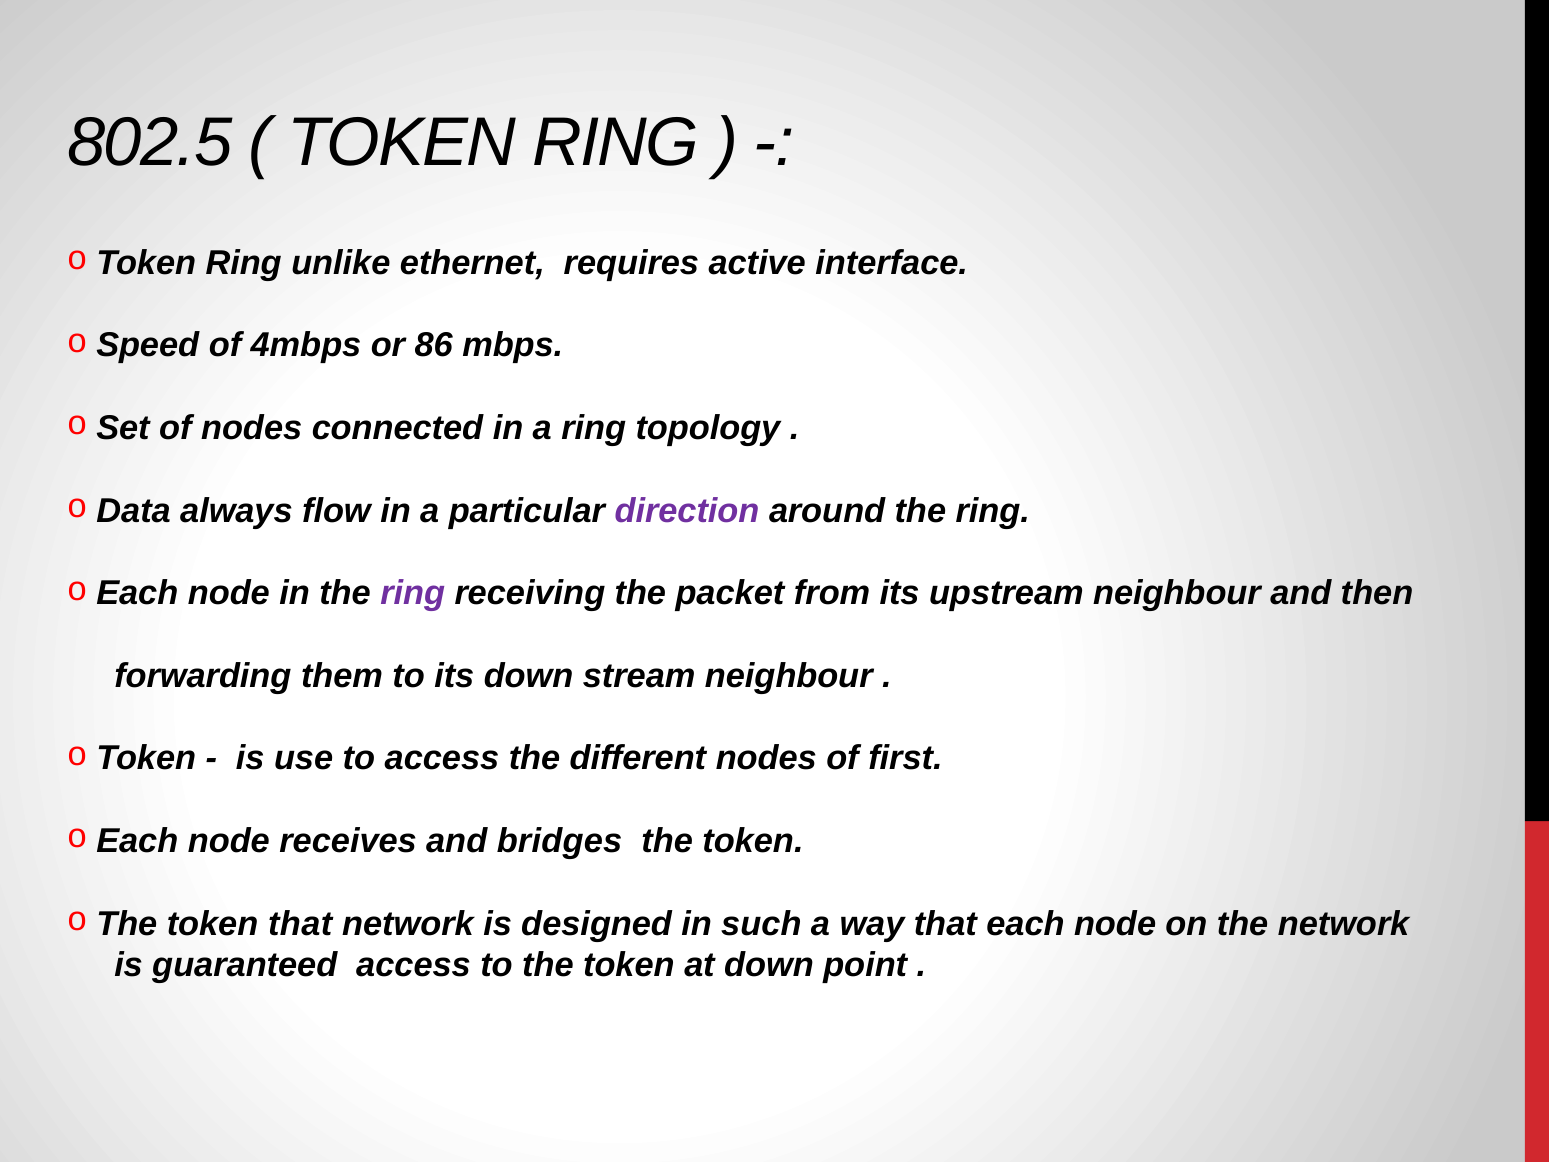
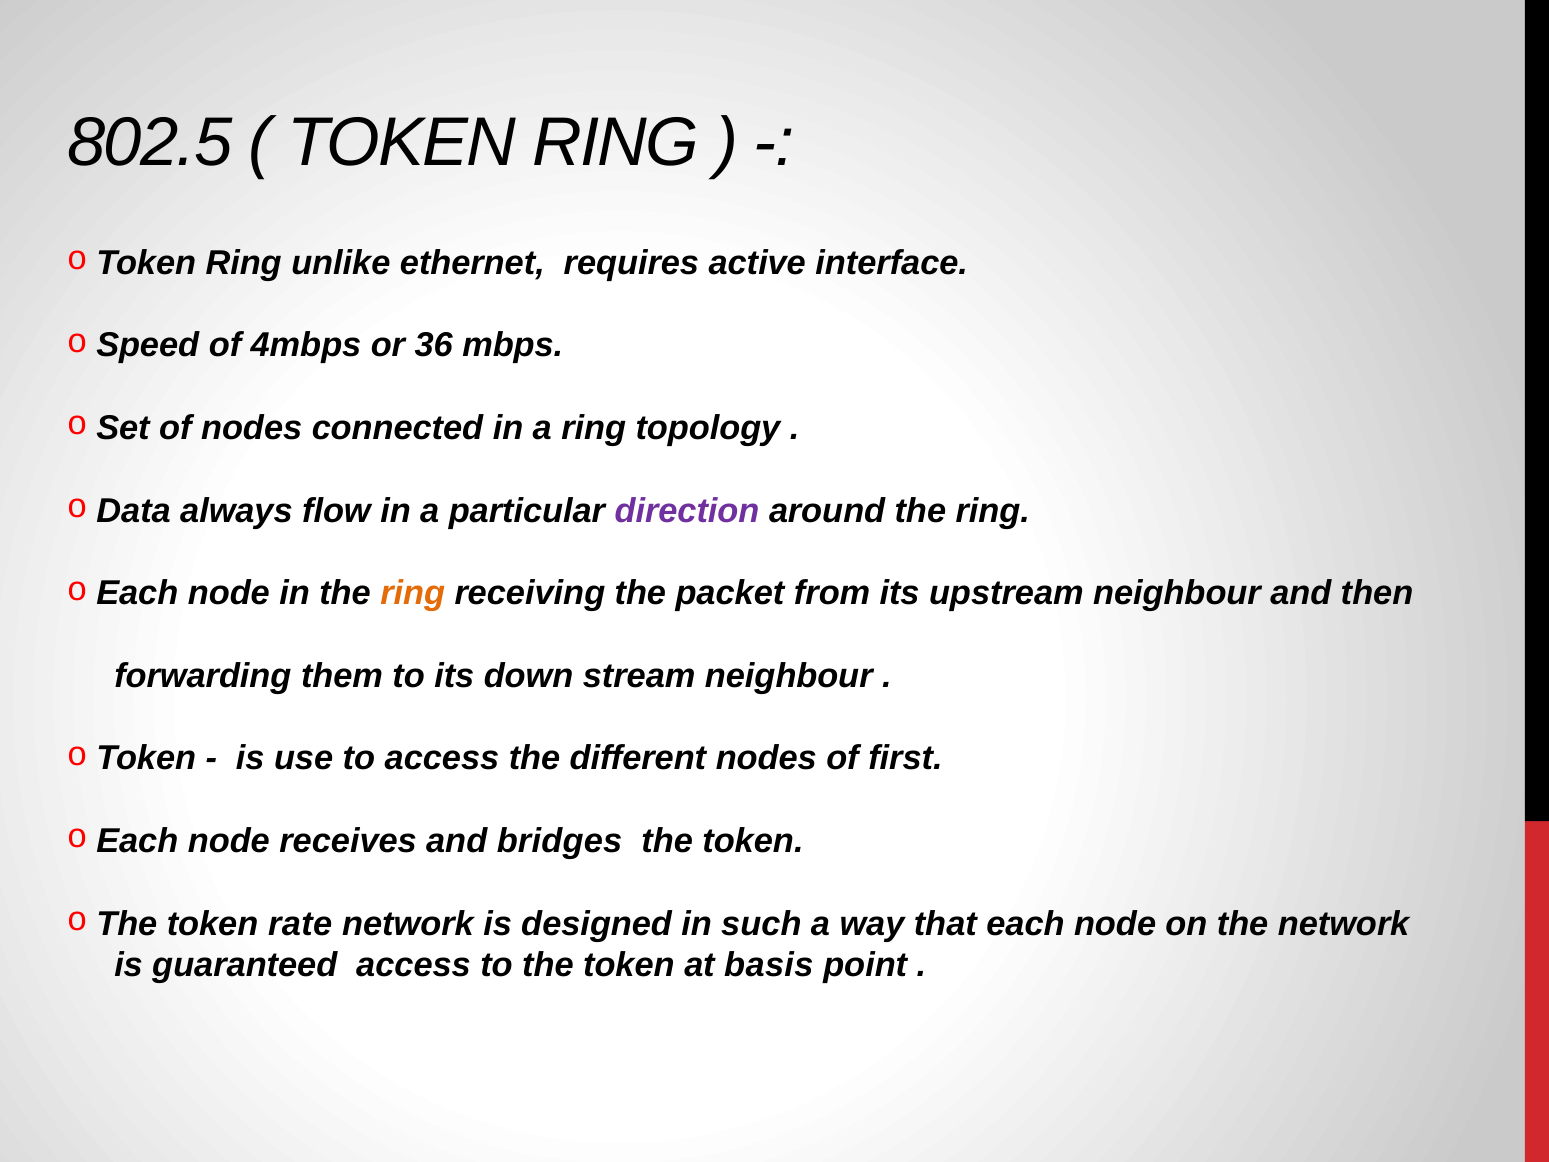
86: 86 -> 36 (434, 346)
ring colour: purple -> orange (413, 593)
token that: that -> rate (300, 924)
at down: down -> basis (769, 965)
